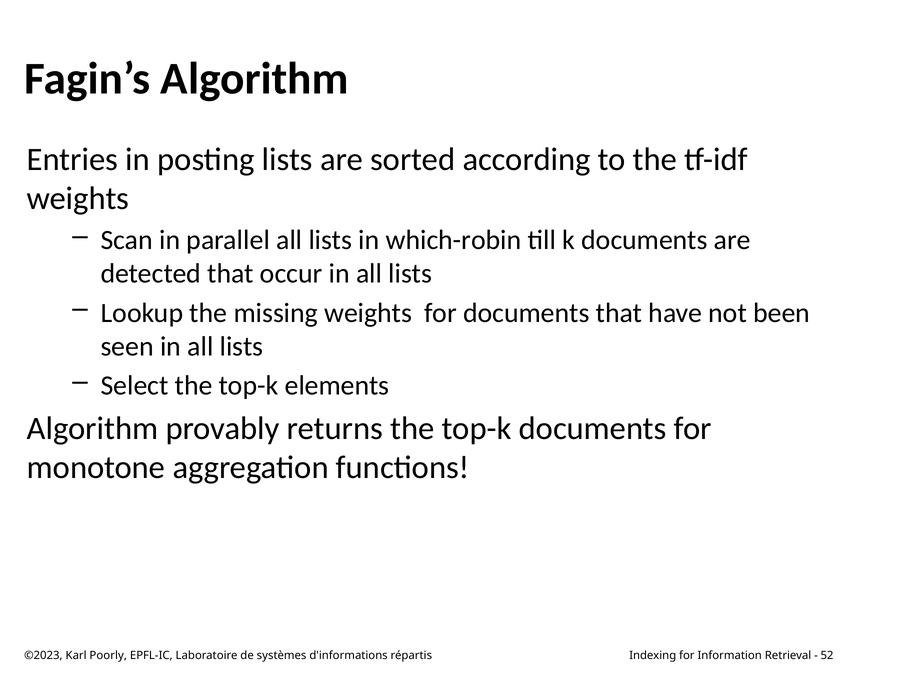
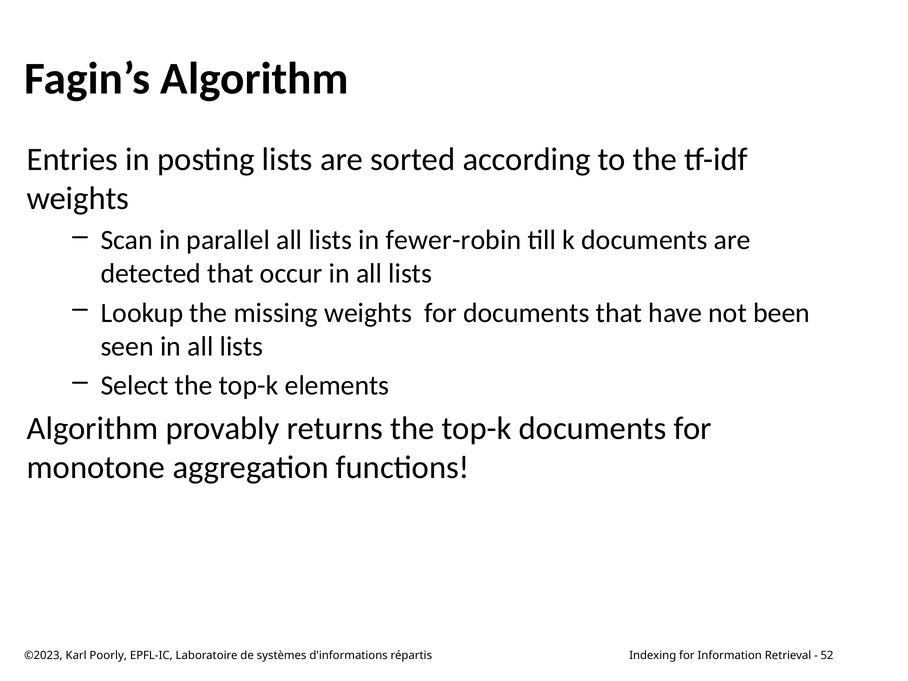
which-robin: which-robin -> fewer-robin (454, 240)
